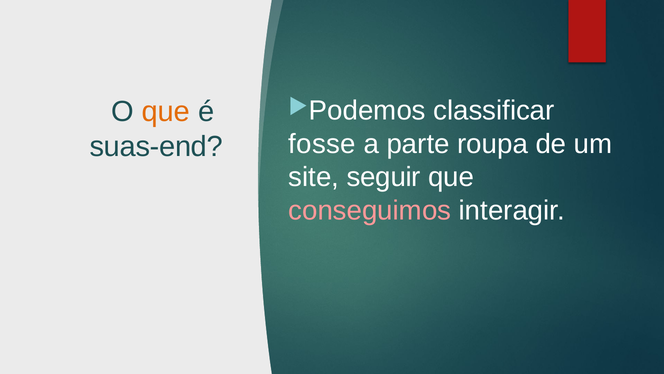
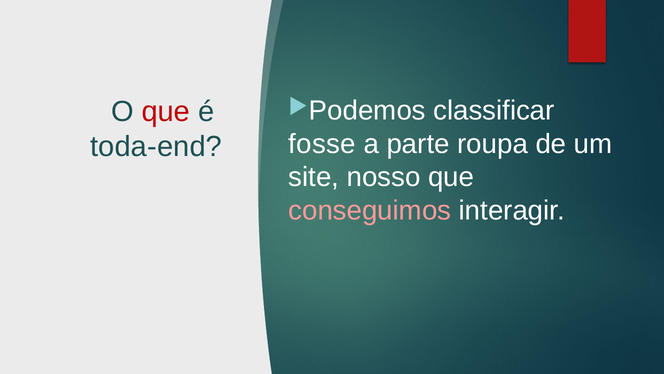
que colour: orange -> red (166, 112)
suas-end: suas-end -> toda-end (156, 146)
seguir: seguir -> nosso (384, 177)
